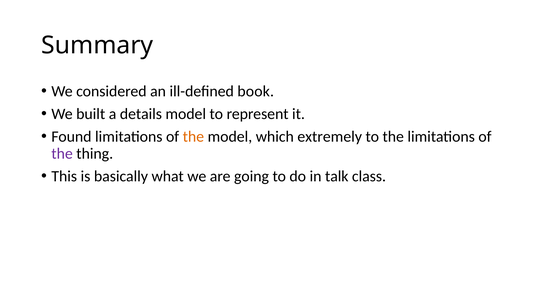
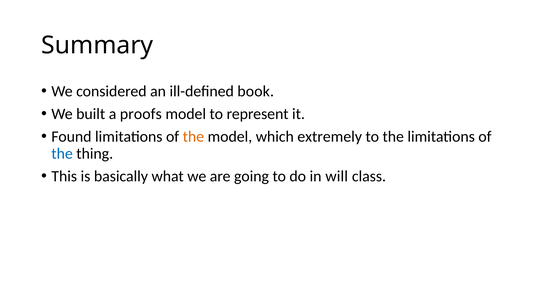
details: details -> proofs (141, 114)
the colour: purple -> blue (62, 154)
talk: talk -> will (337, 177)
